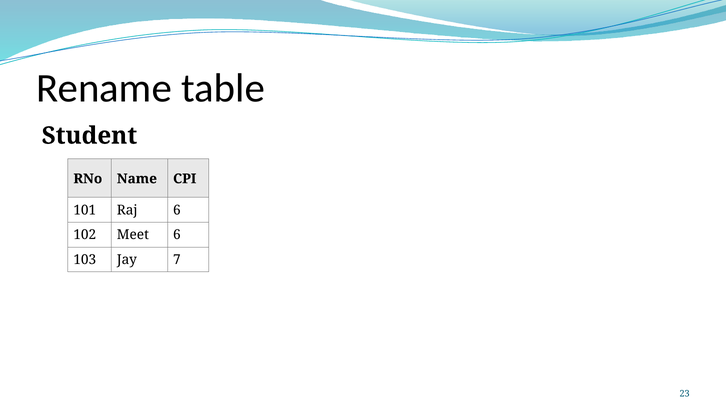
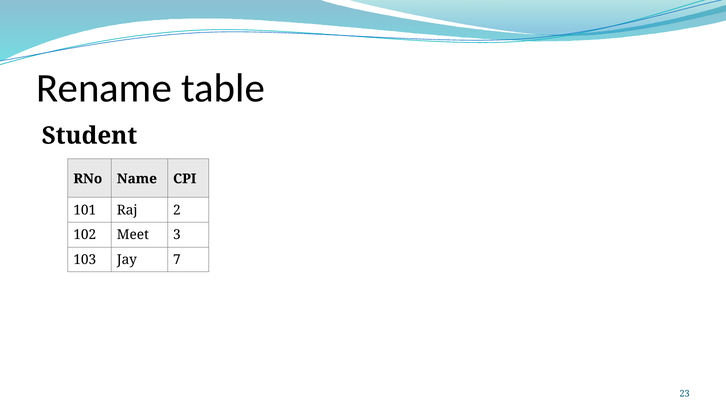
Raj 6: 6 -> 2 (177, 210)
Meet 6: 6 -> 3 (177, 235)
